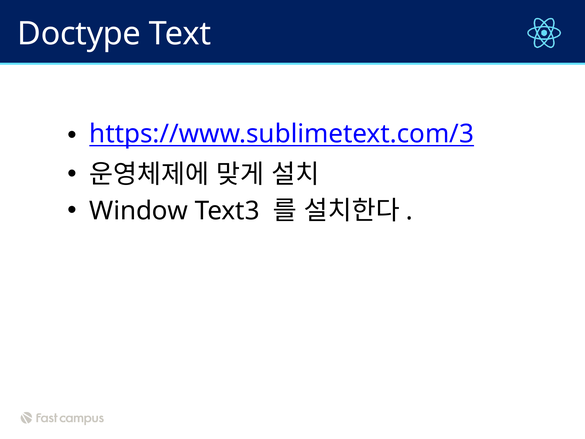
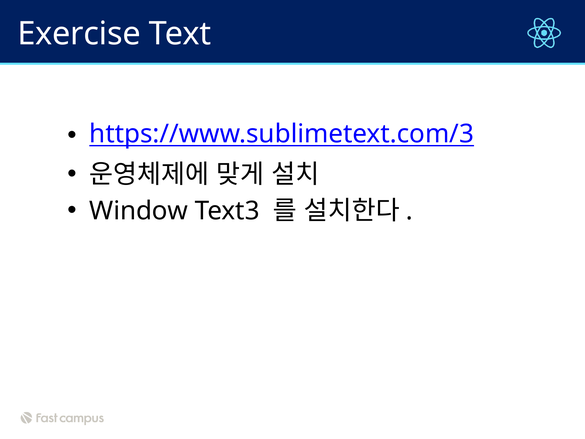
Doctype: Doctype -> Exercise (79, 34)
